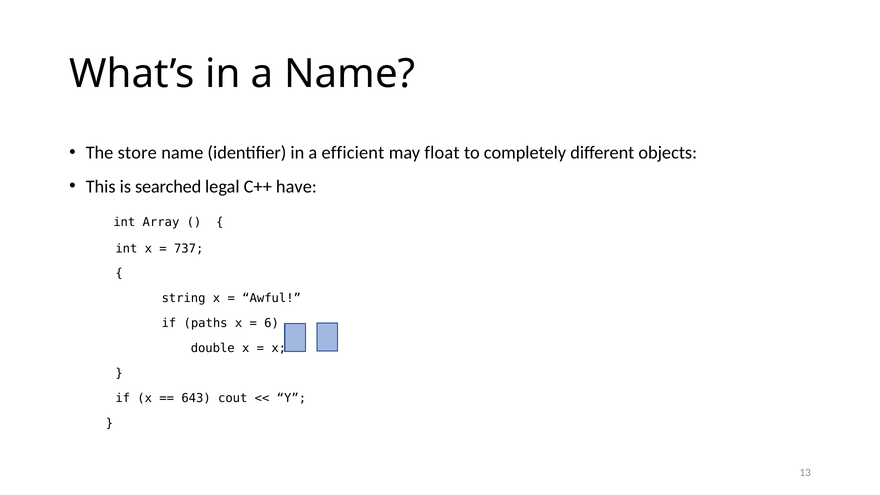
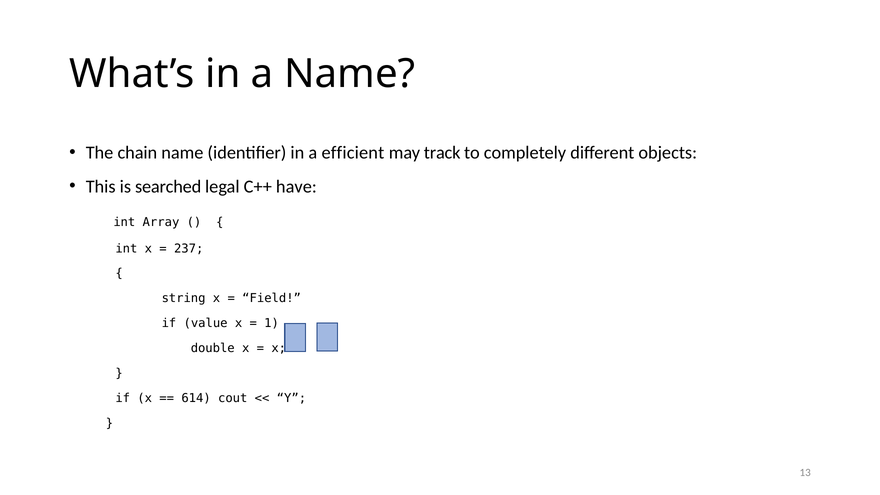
store: store -> chain (137, 153)
float: float -> track (442, 153)
737: 737 -> 237 (189, 248)
Awful: Awful -> Field (272, 298)
paths: paths -> value (206, 323)
6: 6 -> 1 (272, 323)
643: 643 -> 614 (196, 398)
